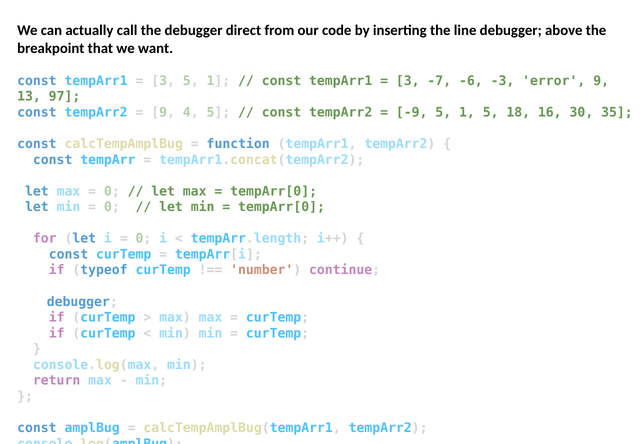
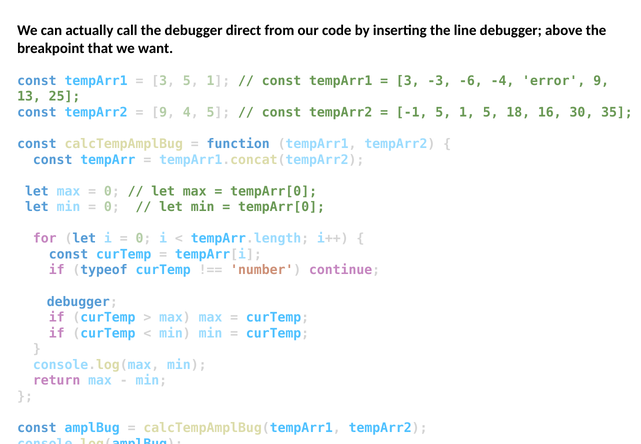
-7: -7 -> -3 (439, 81)
-3: -3 -> -4 (503, 81)
97: 97 -> 25 (65, 97)
-9: -9 -> -1 (412, 112)
